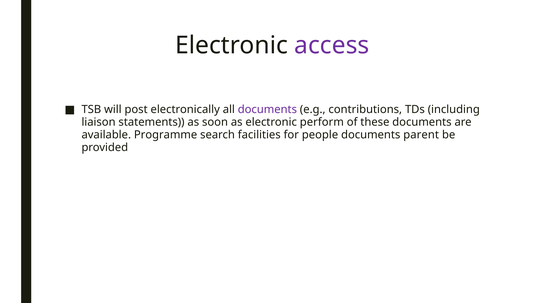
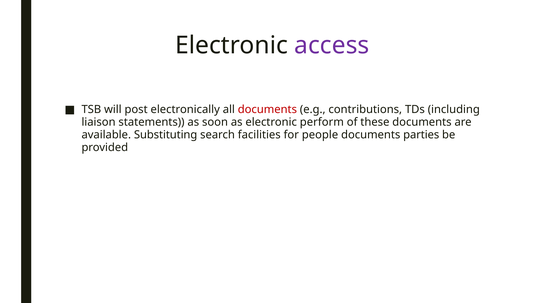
documents colour: purple -> red (267, 109)
Programme: Programme -> Substituting (166, 135)
parent: parent -> parties (421, 135)
